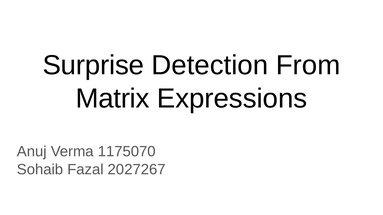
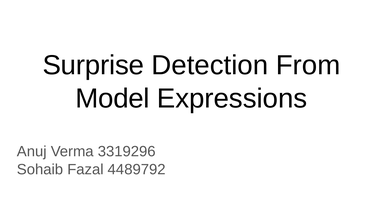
Matrix: Matrix -> Model (112, 99)
1175070: 1175070 -> 3319296 (127, 152)
2027267: 2027267 -> 4489792 (137, 170)
